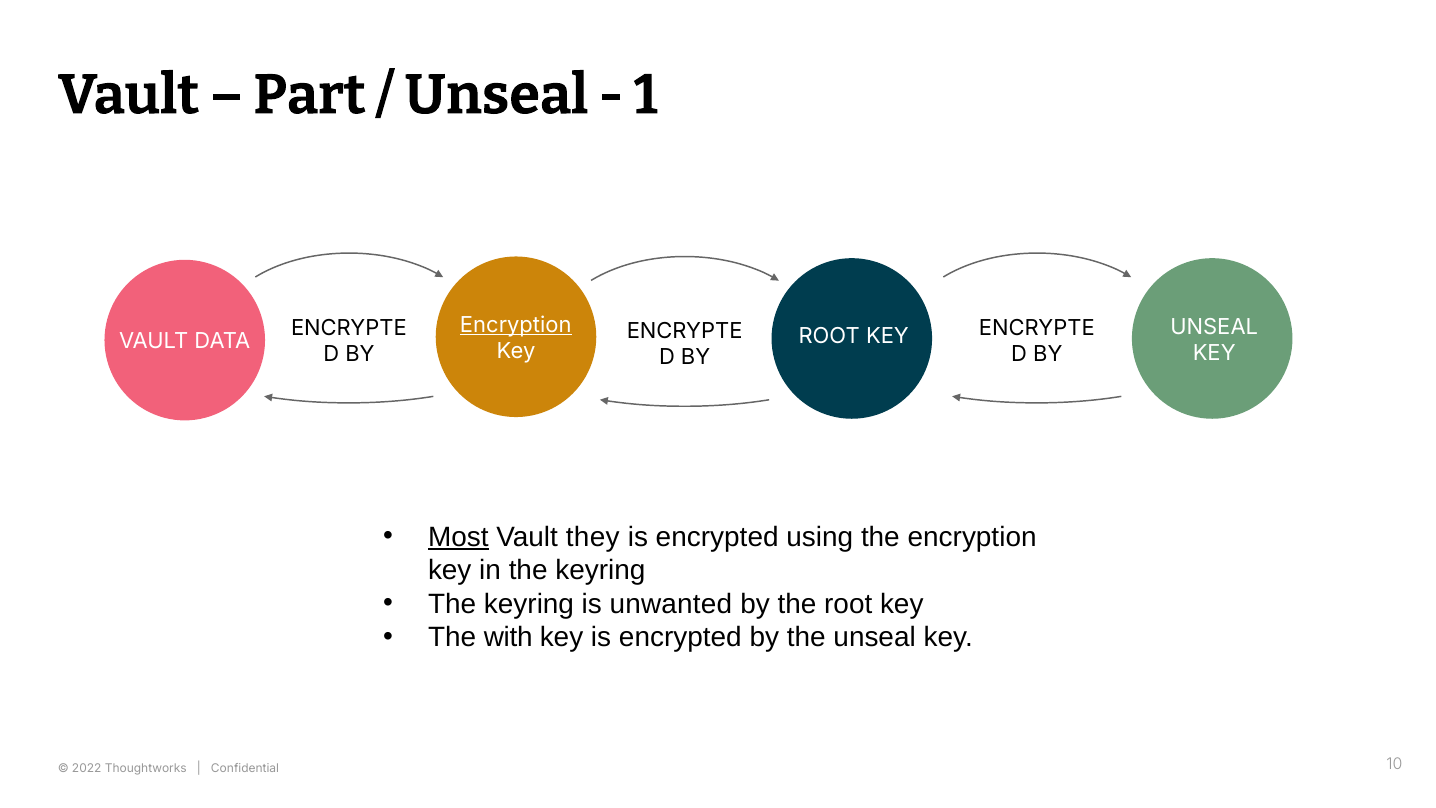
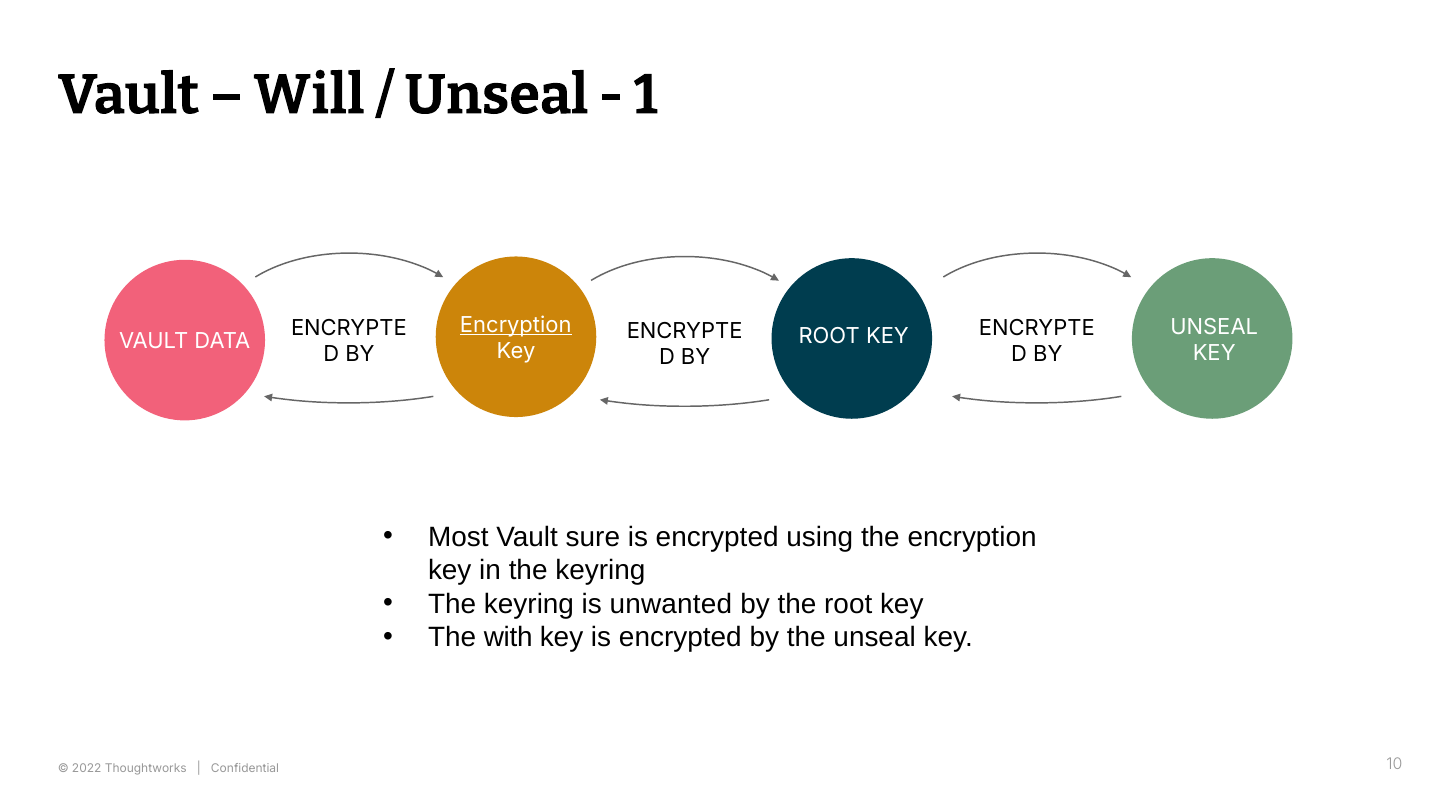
Part: Part -> Will (309, 95)
Most underline: present -> none (458, 537)
they: they -> sure (593, 537)
